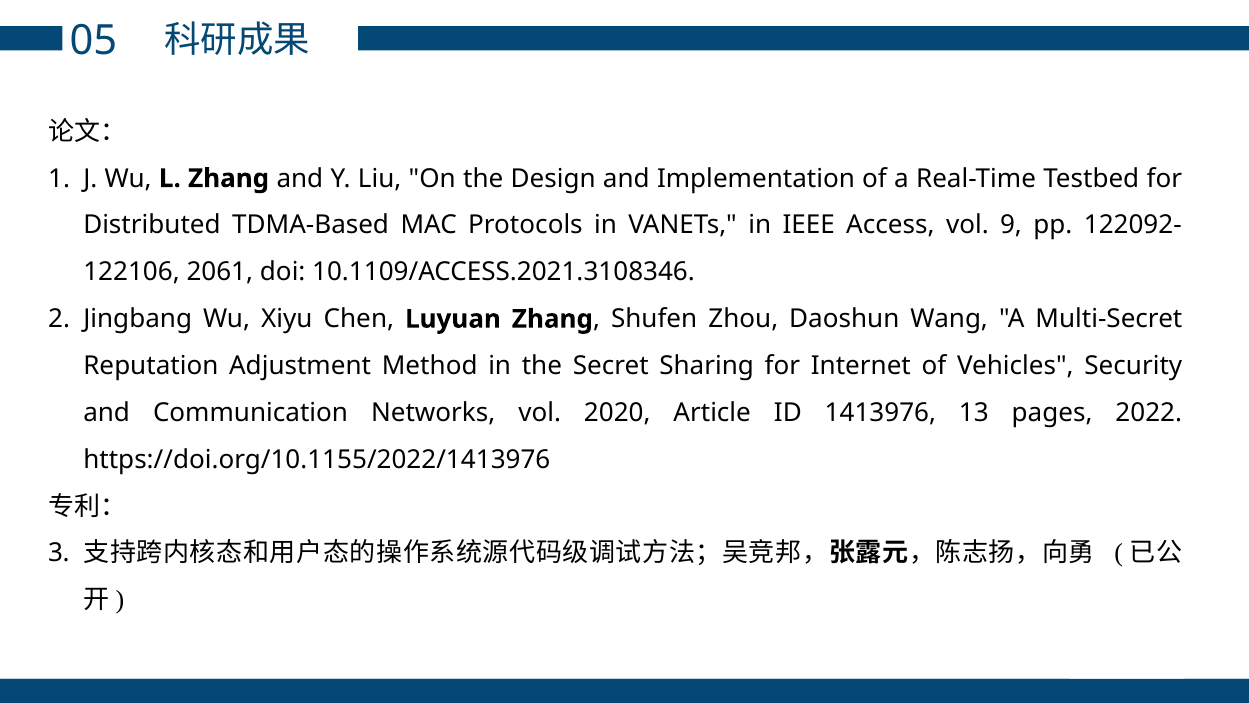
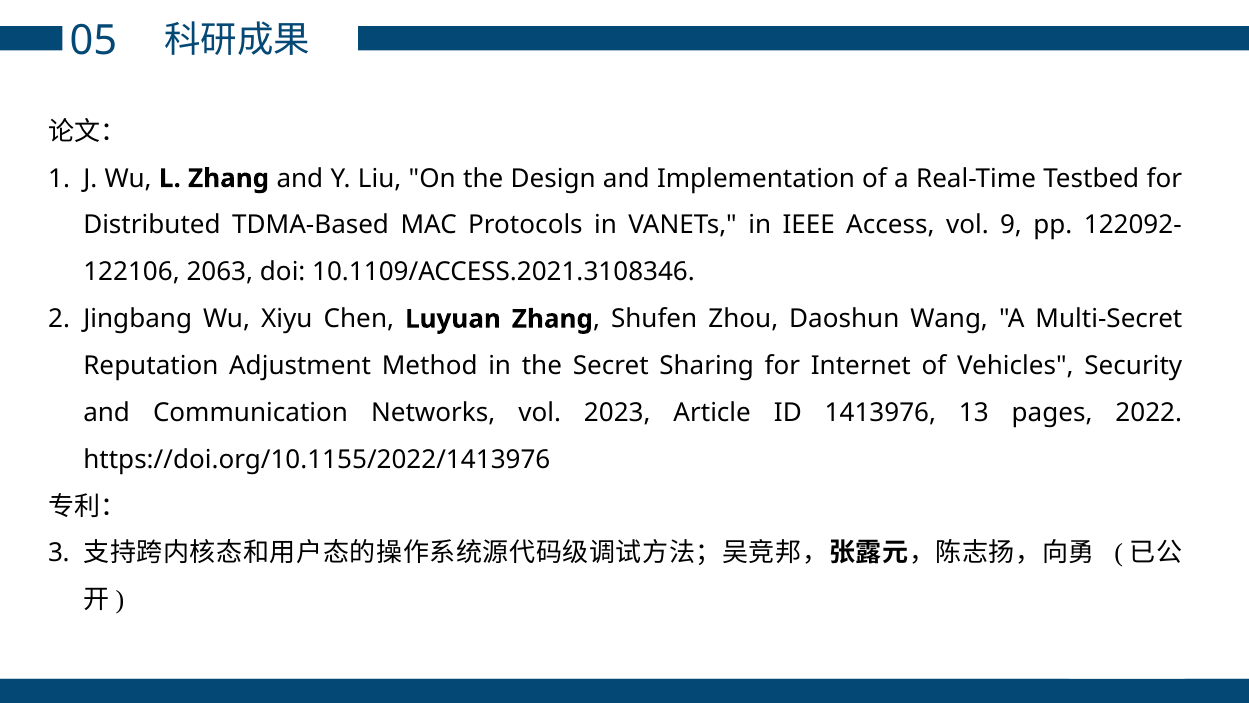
2061: 2061 -> 2063 (220, 272)
2020: 2020 -> 2023 (617, 412)
